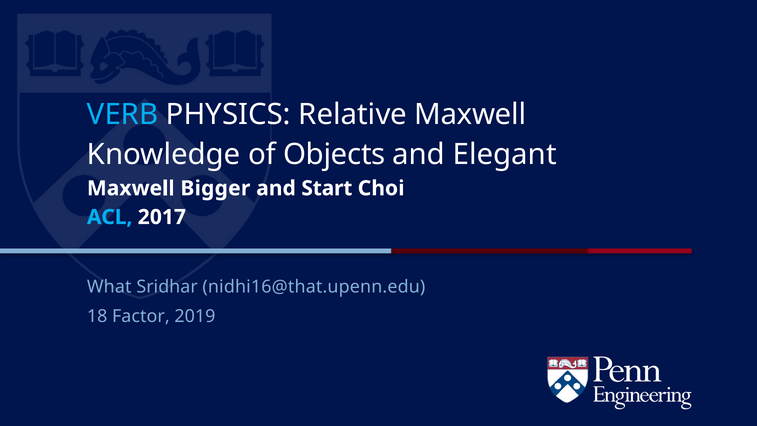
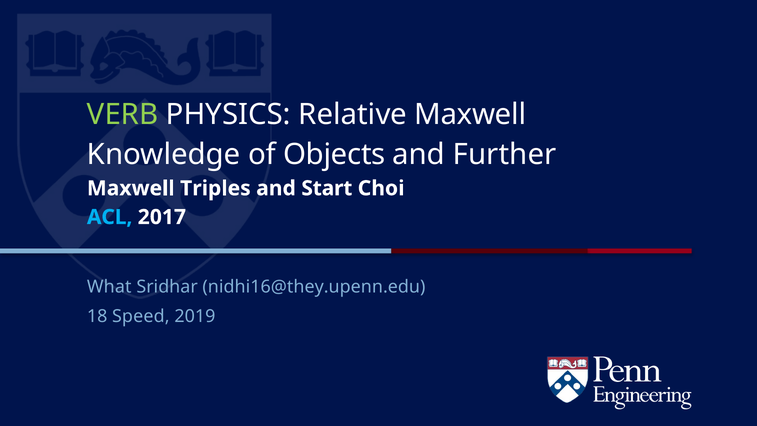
VERB colour: light blue -> light green (123, 114)
Elegant: Elegant -> Further (505, 154)
Bigger: Bigger -> Triples (215, 188)
nidhi16@that.upenn.edu: nidhi16@that.upenn.edu -> nidhi16@they.upenn.edu (314, 287)
Factor: Factor -> Speed (141, 316)
